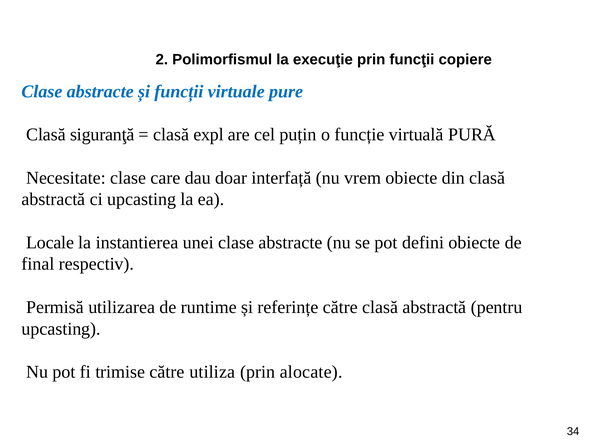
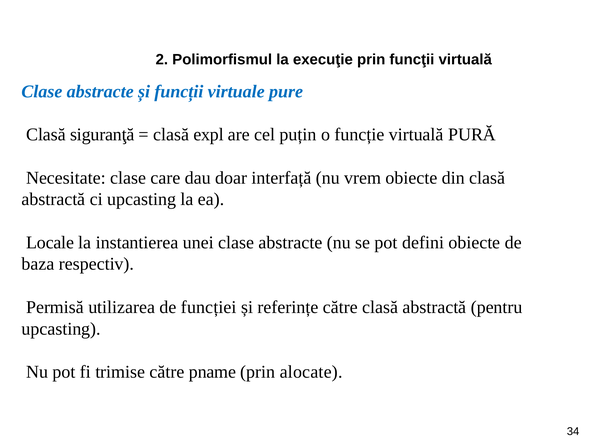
funcţii copiere: copiere -> virtuală (465, 59)
final: final -> baza (38, 264)
runtime: runtime -> funcției (209, 307)
utiliza: utiliza -> pname (212, 371)
